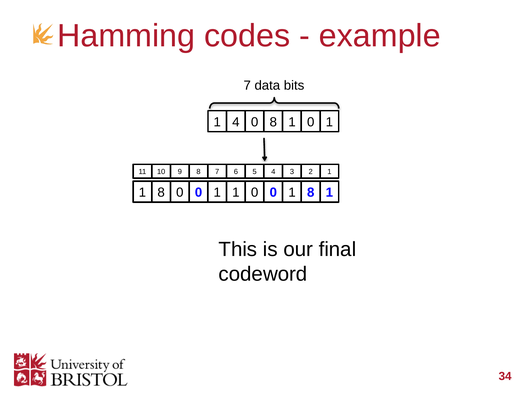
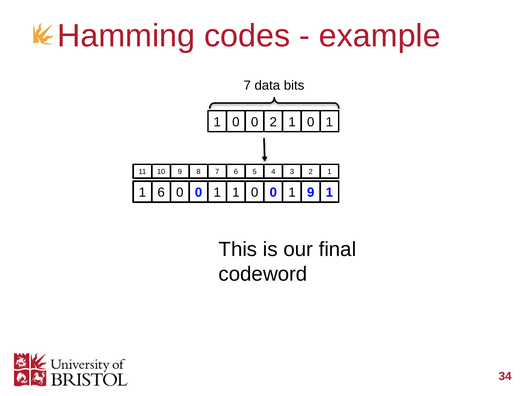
4: 4 -> 0 (236, 122)
8: 8 -> 2 (273, 122)
8: 8 -> 6 (161, 193)
0 1 8: 8 -> 9 (311, 193)
